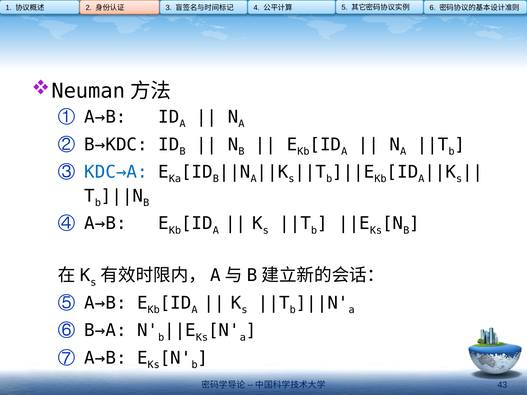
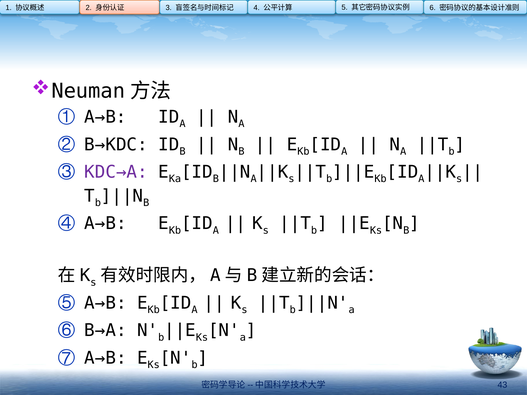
KDC→A colour: blue -> purple (116, 172)
